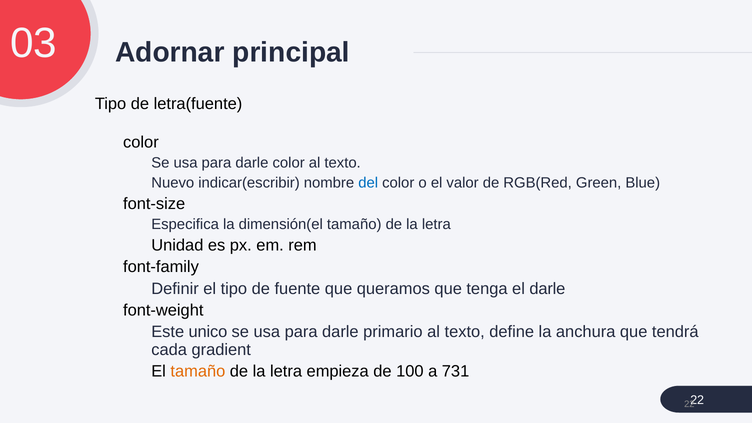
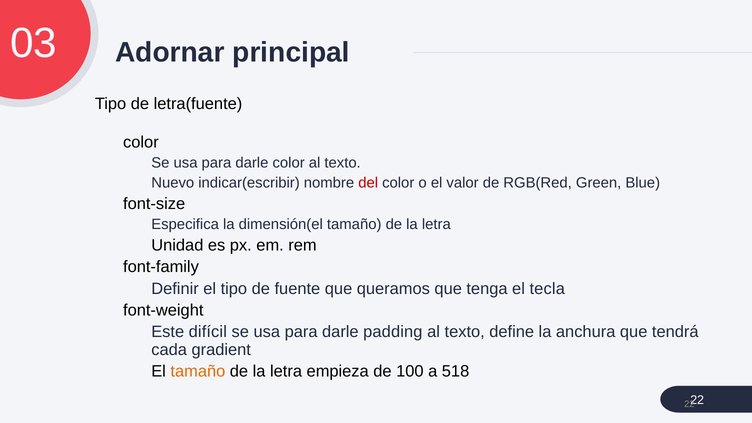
del colour: blue -> red (368, 183)
el darle: darle -> tecla (547, 289)
unico: unico -> difícil (208, 332)
primario: primario -> padding (393, 332)
731: 731 -> 518 (456, 371)
